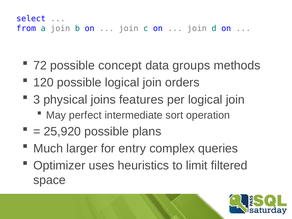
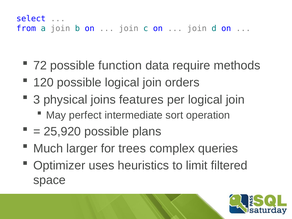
concept: concept -> function (120, 66)
groups: groups -> require (191, 66)
entry: entry -> trees (132, 148)
